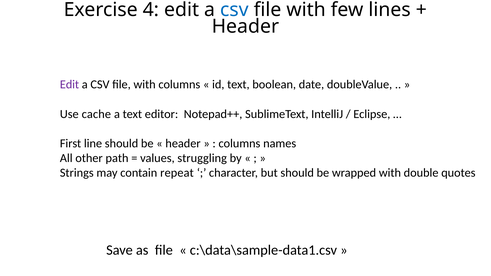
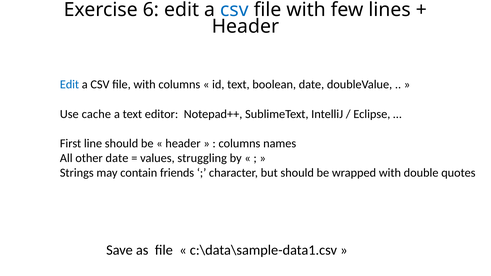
4: 4 -> 6 (151, 10)
Edit colour: purple -> blue (69, 85)
other path: path -> date (117, 158)
repeat: repeat -> friends (177, 173)
